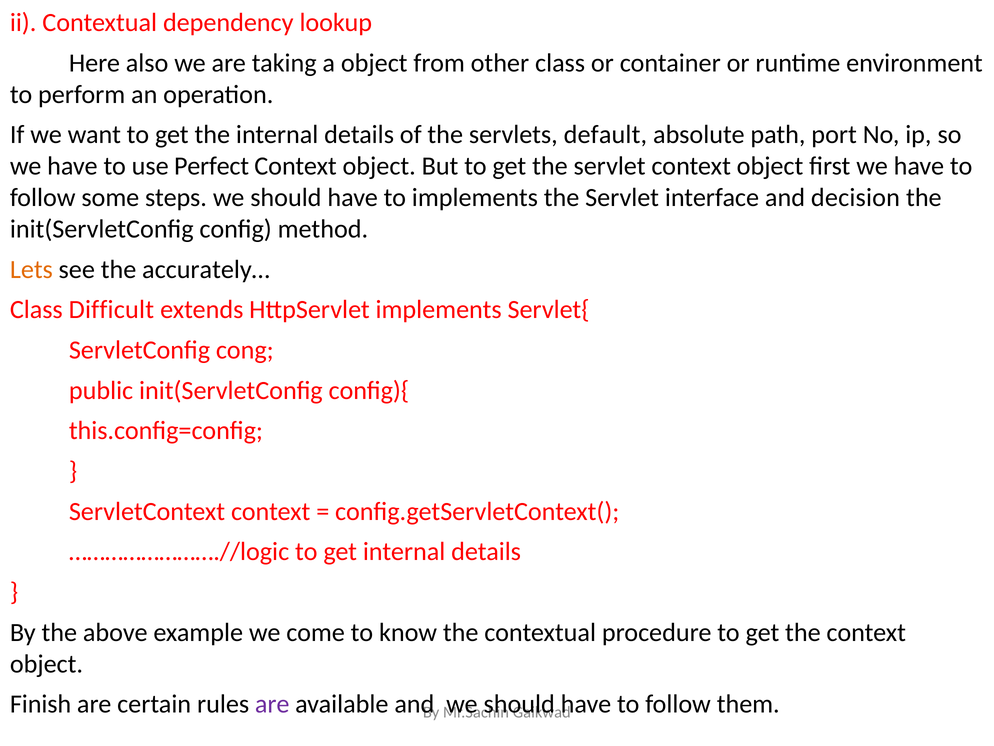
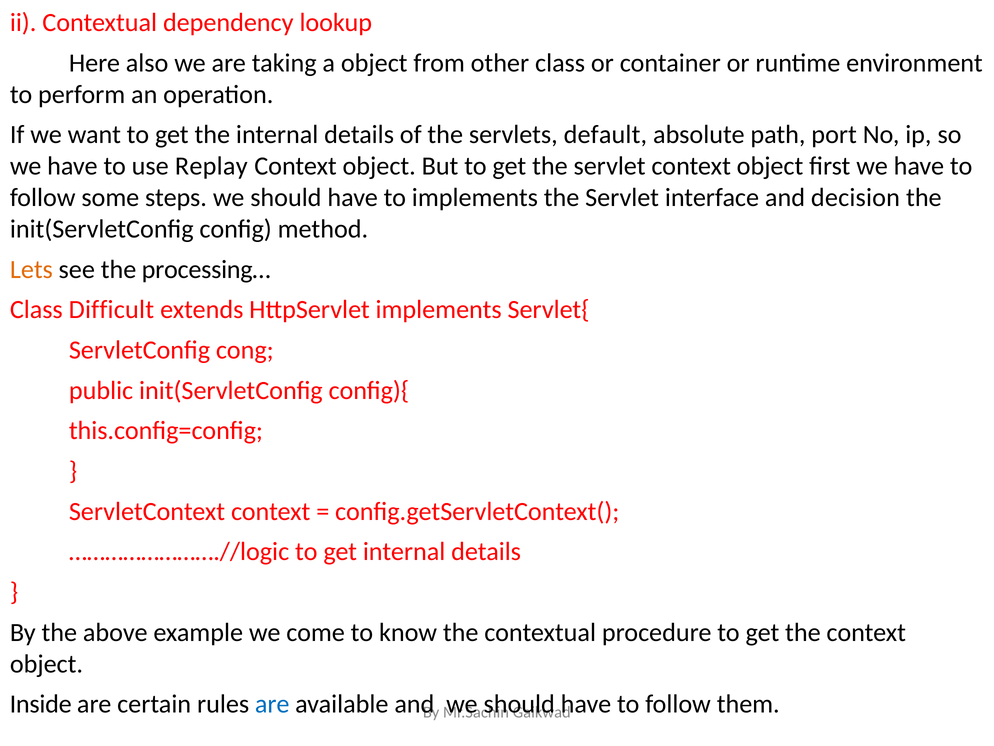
Perfect: Perfect -> Replay (211, 166)
accurately…: accurately… -> processing… (206, 269)
Finish: Finish -> Inside (41, 704)
are colour: purple -> blue (272, 704)
